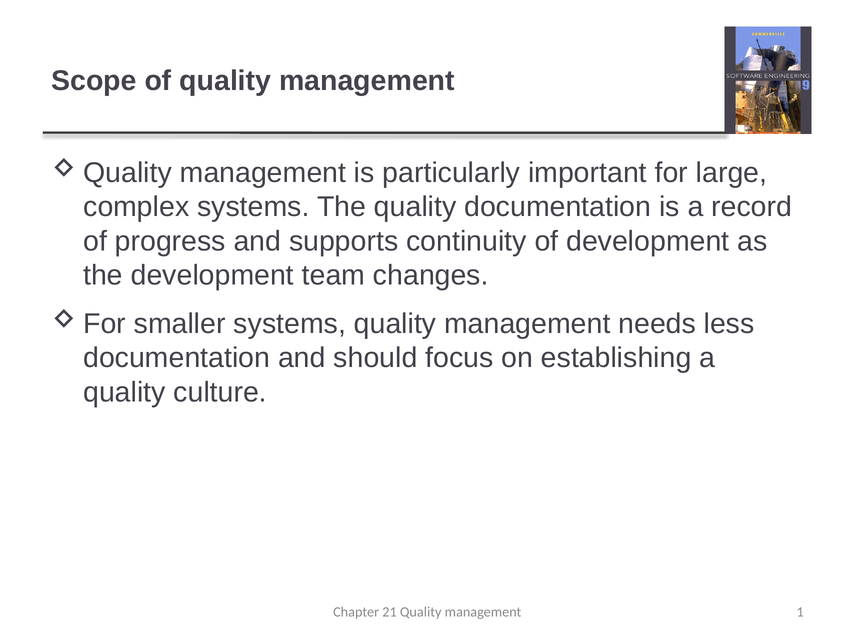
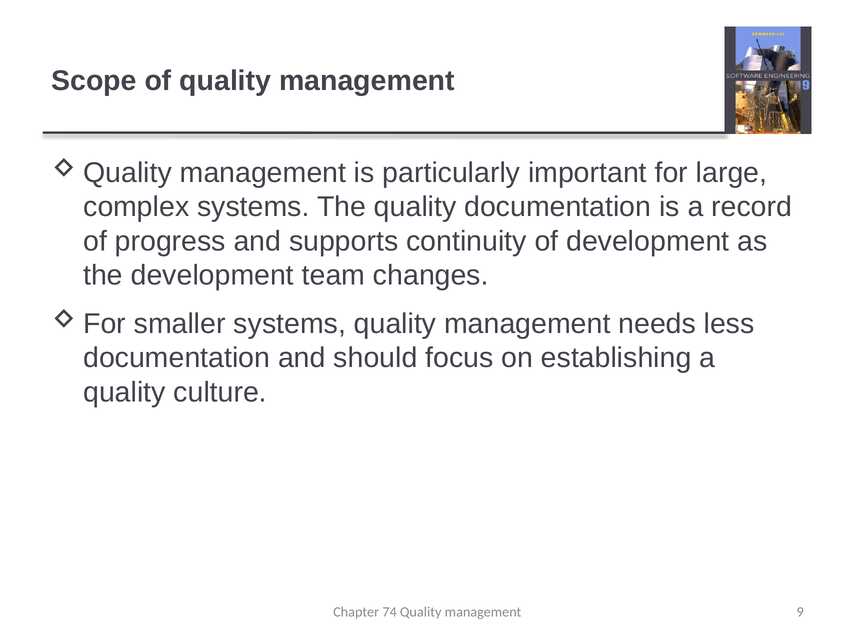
21: 21 -> 74 (390, 612)
1: 1 -> 9 (800, 612)
